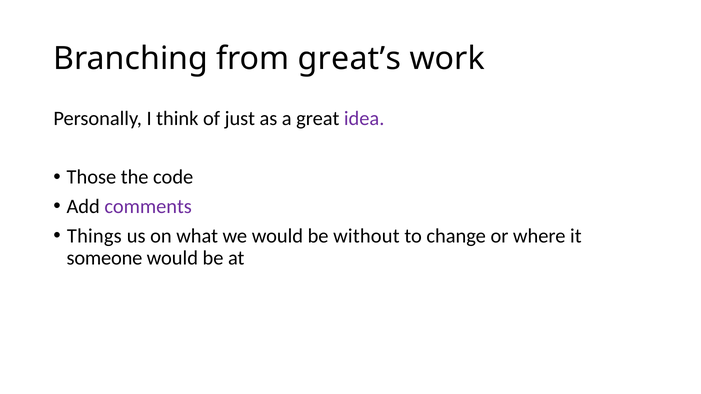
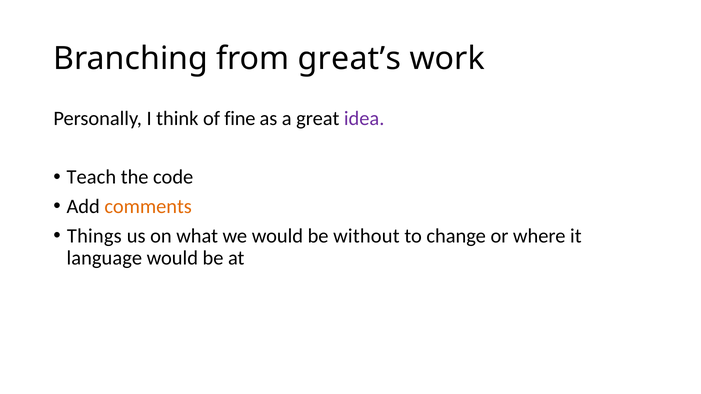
just: just -> fine (240, 119)
Those: Those -> Teach (91, 177)
comments colour: purple -> orange (148, 207)
someone: someone -> language (104, 258)
